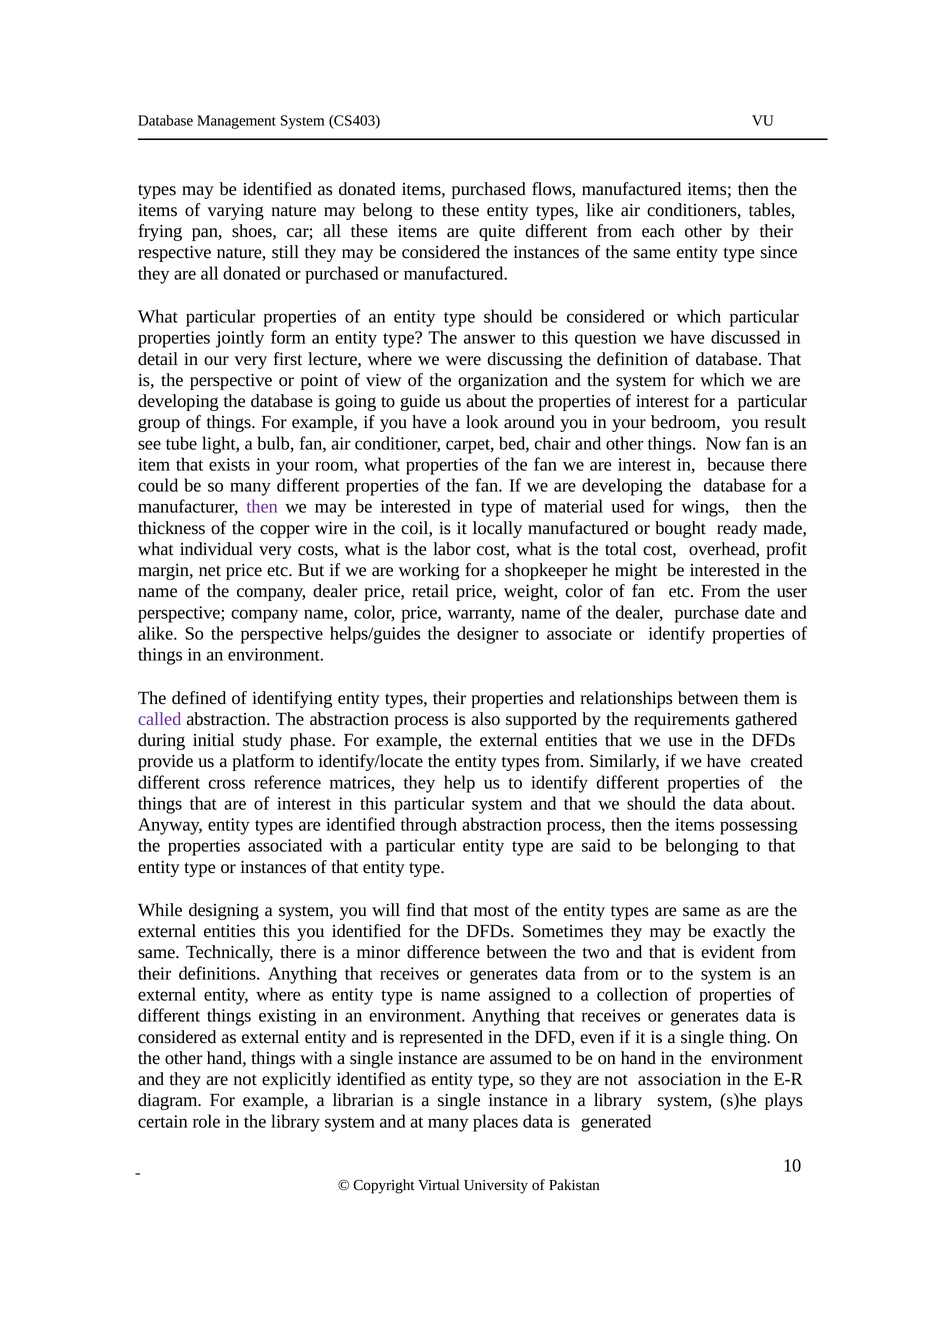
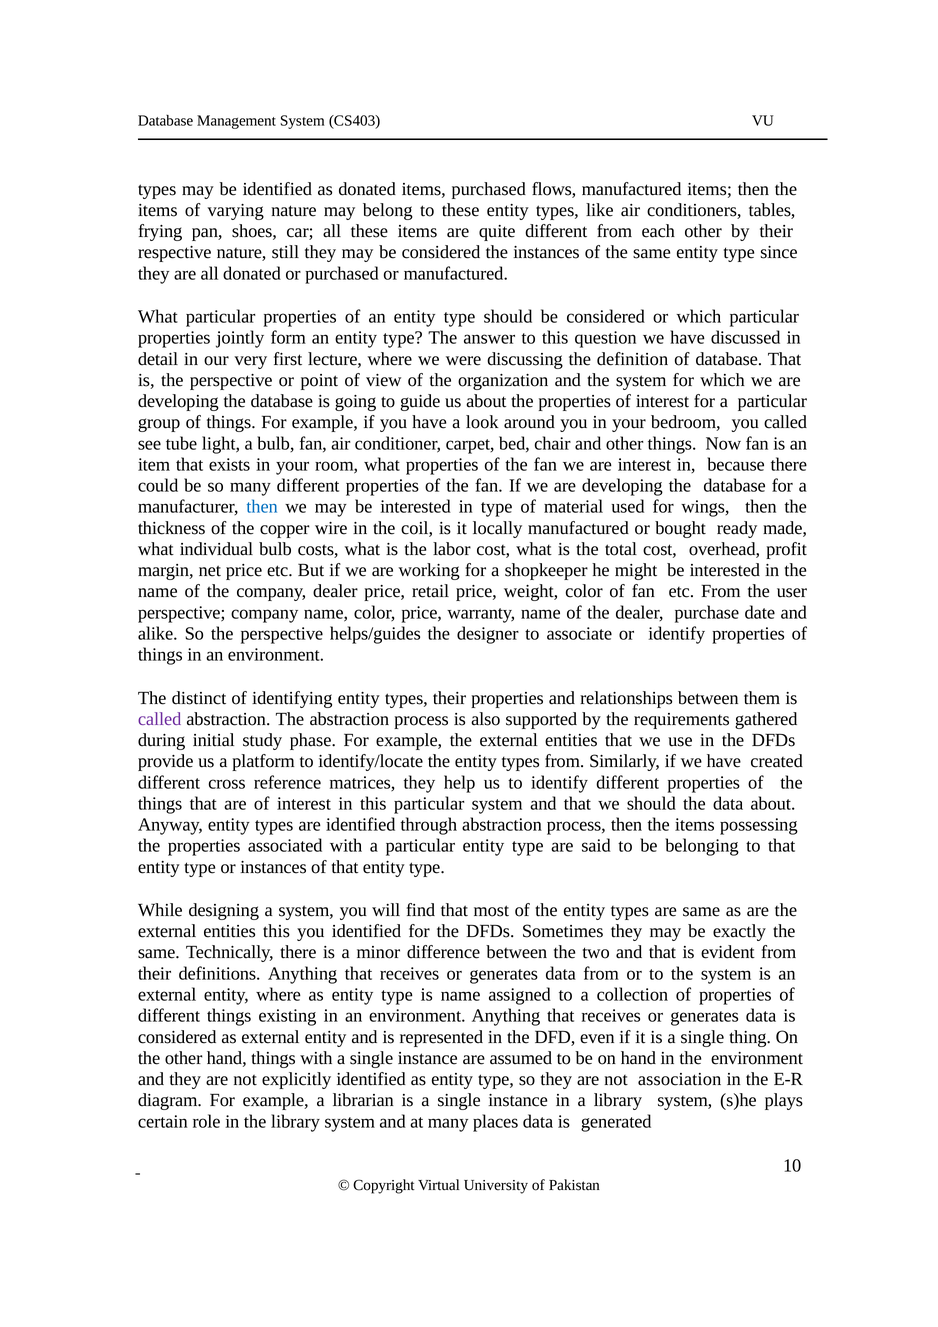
you result: result -> called (786, 422)
then colour: purple -> blue (262, 507)
individual very: very -> bulb (275, 549)
defined: defined -> distinct (199, 698)
